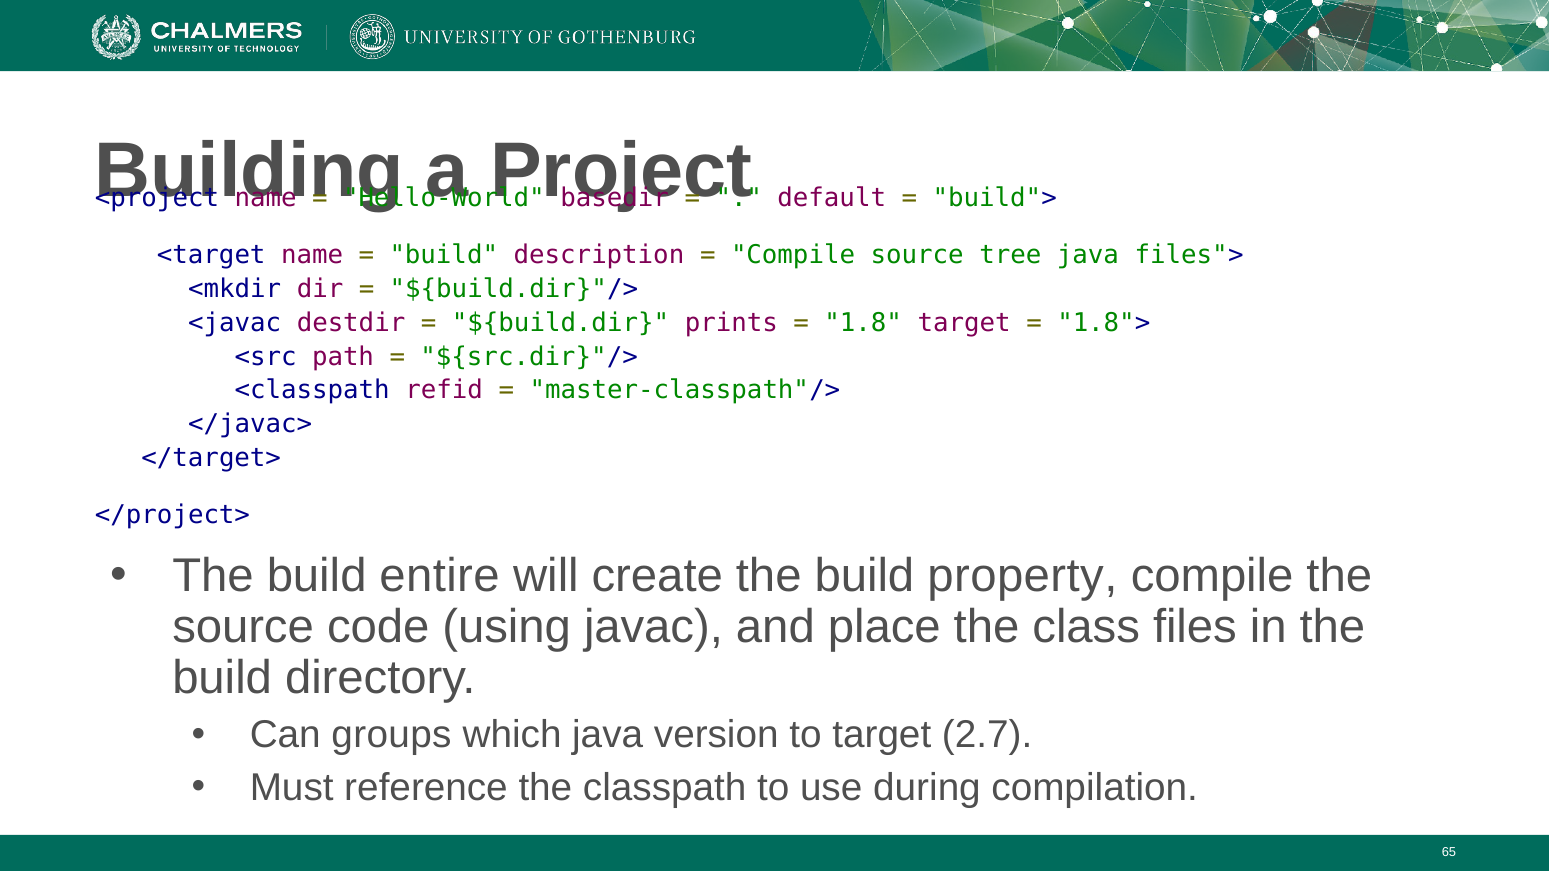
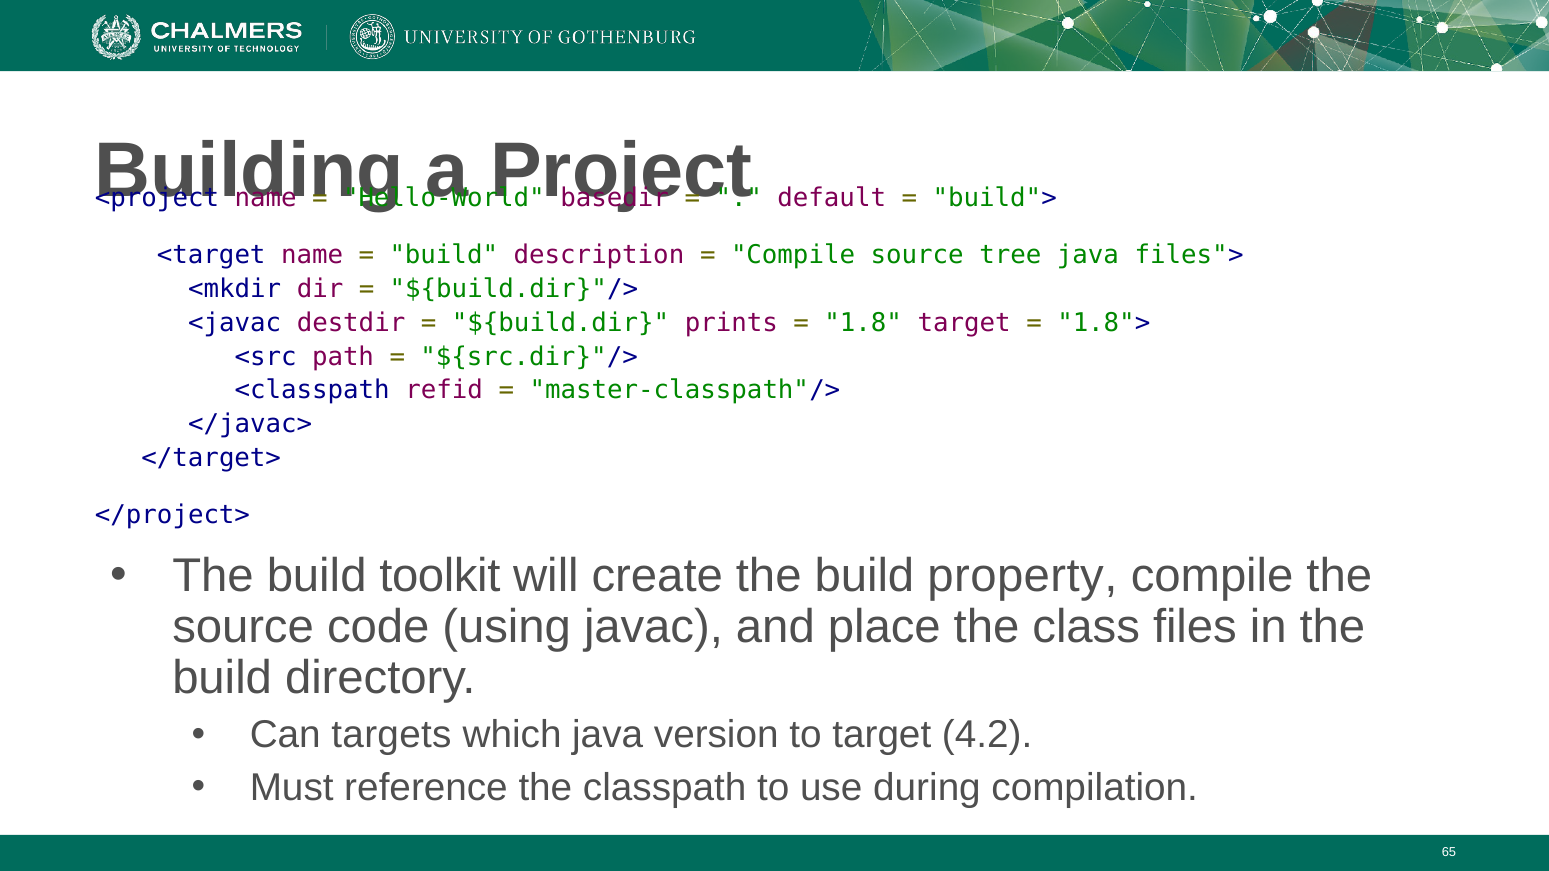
entire: entire -> toolkit (440, 576)
groups: groups -> targets (391, 735)
2.7: 2.7 -> 4.2 (987, 735)
